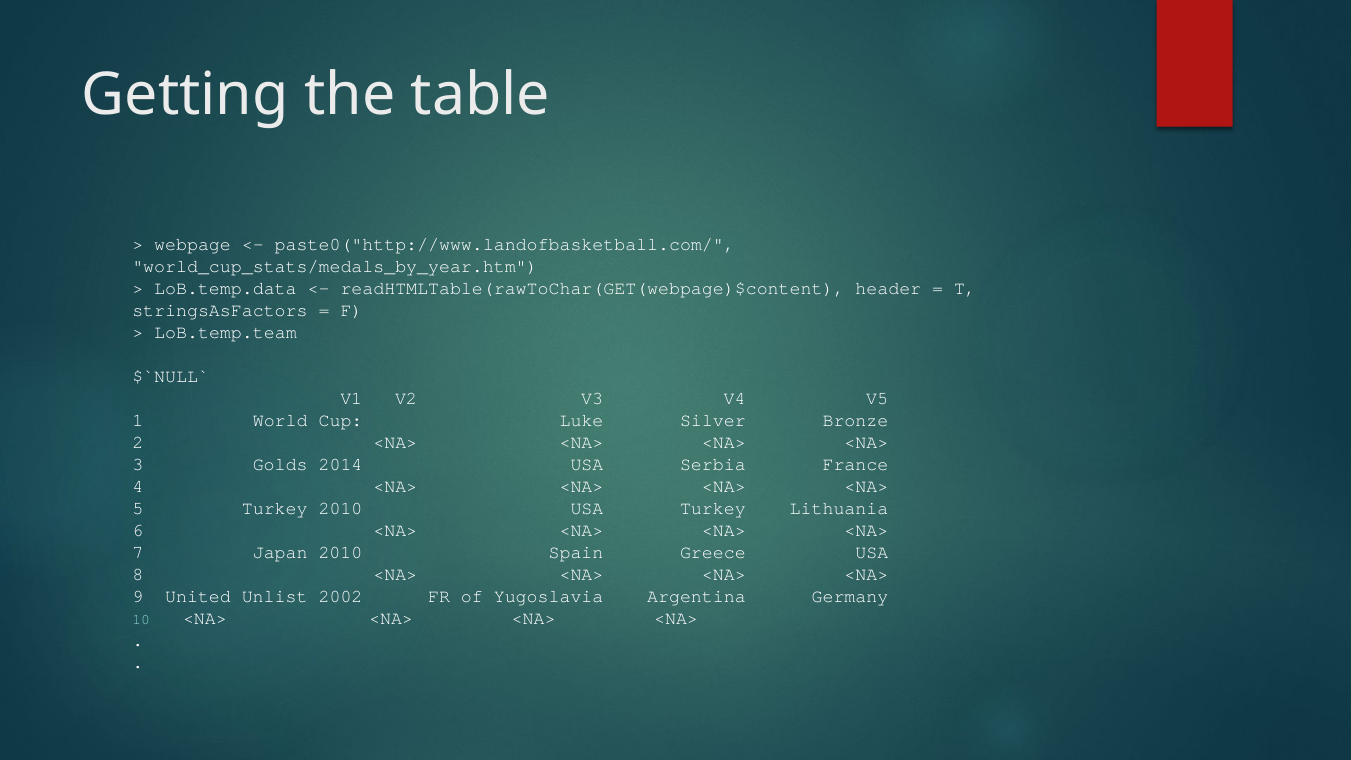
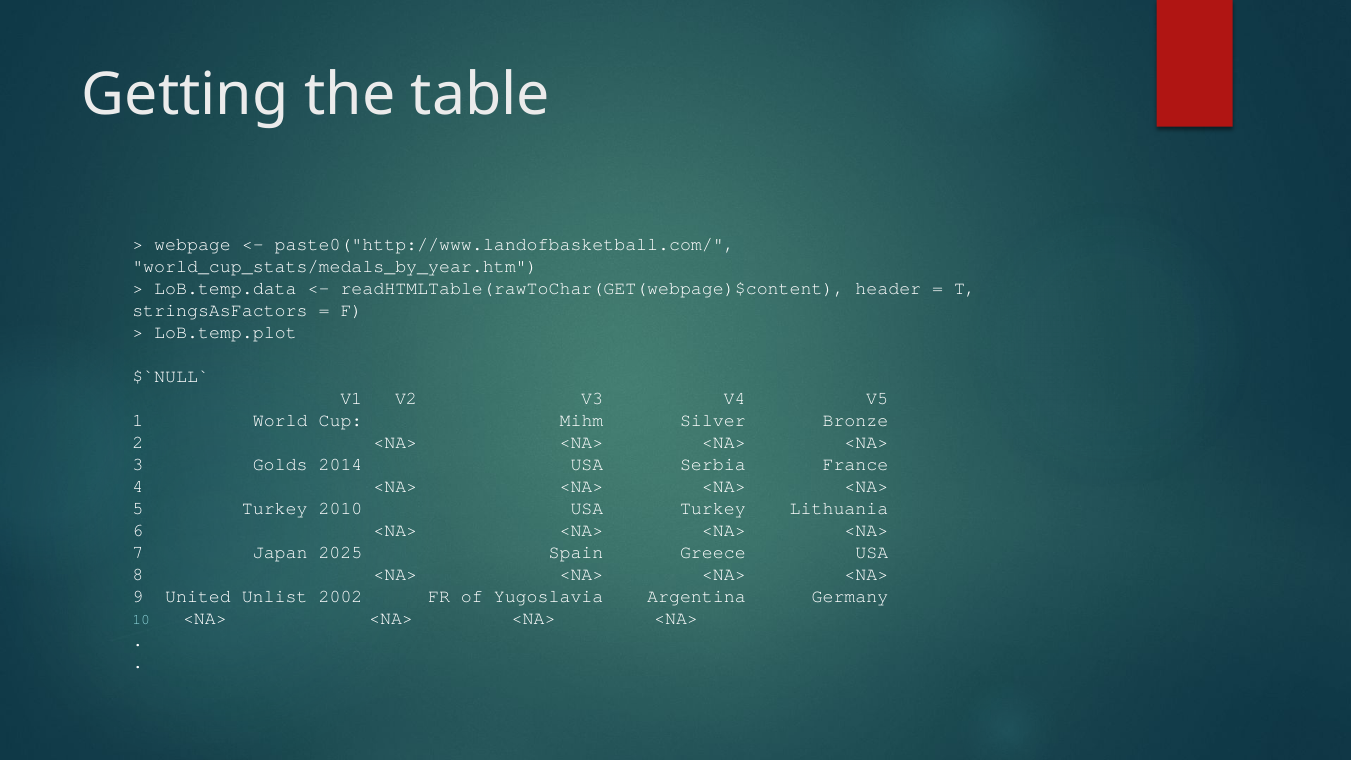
LoB.temp.team: LoB.temp.team -> LoB.temp.plot (225, 333)
Luke: Luke -> Mihm (582, 421)
Japan 2010: 2010 -> 2025 (340, 553)
